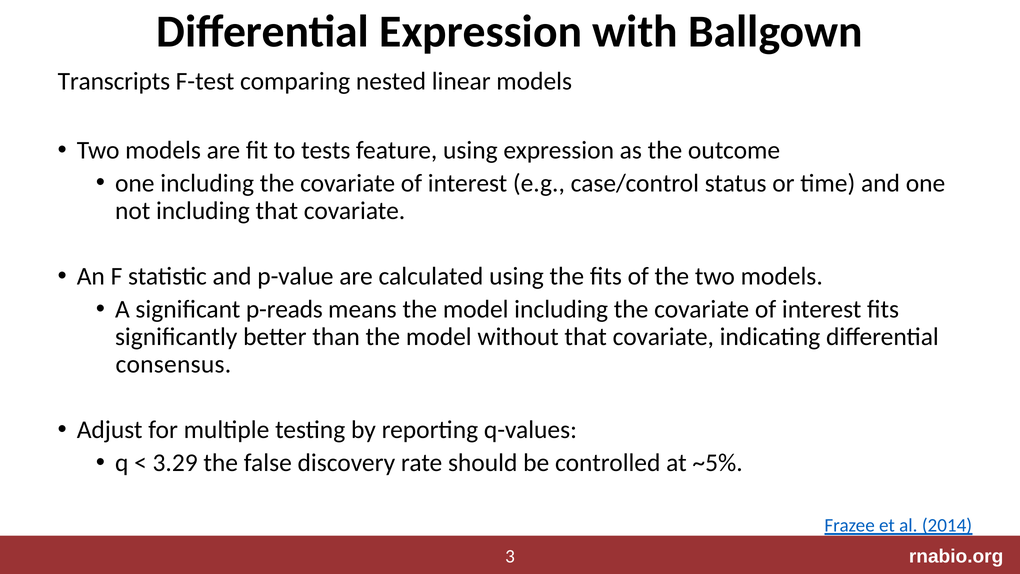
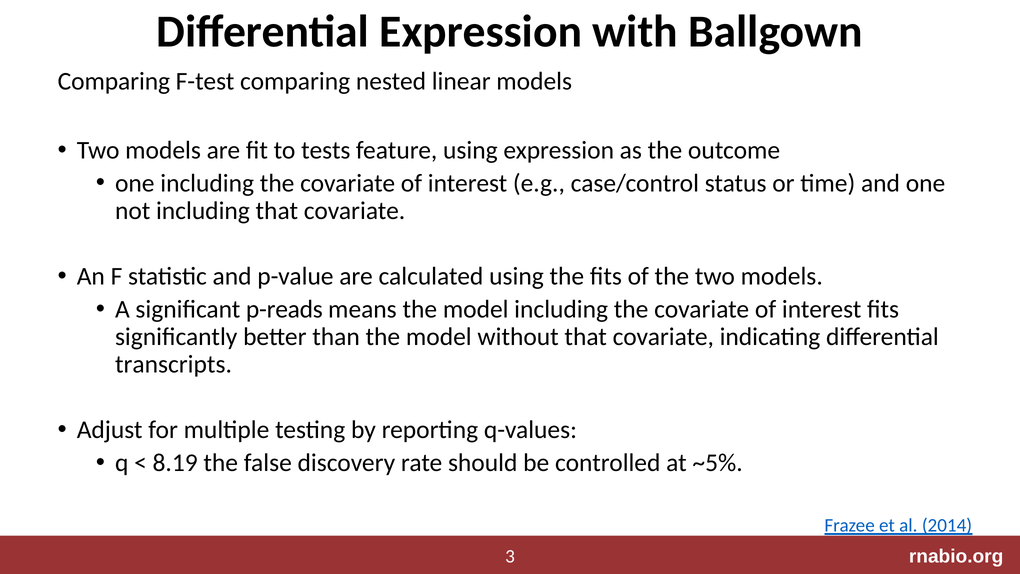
Transcripts: Transcripts -> Comparing (114, 81)
consensus: consensus -> transcripts (173, 364)
3.29: 3.29 -> 8.19 (175, 463)
